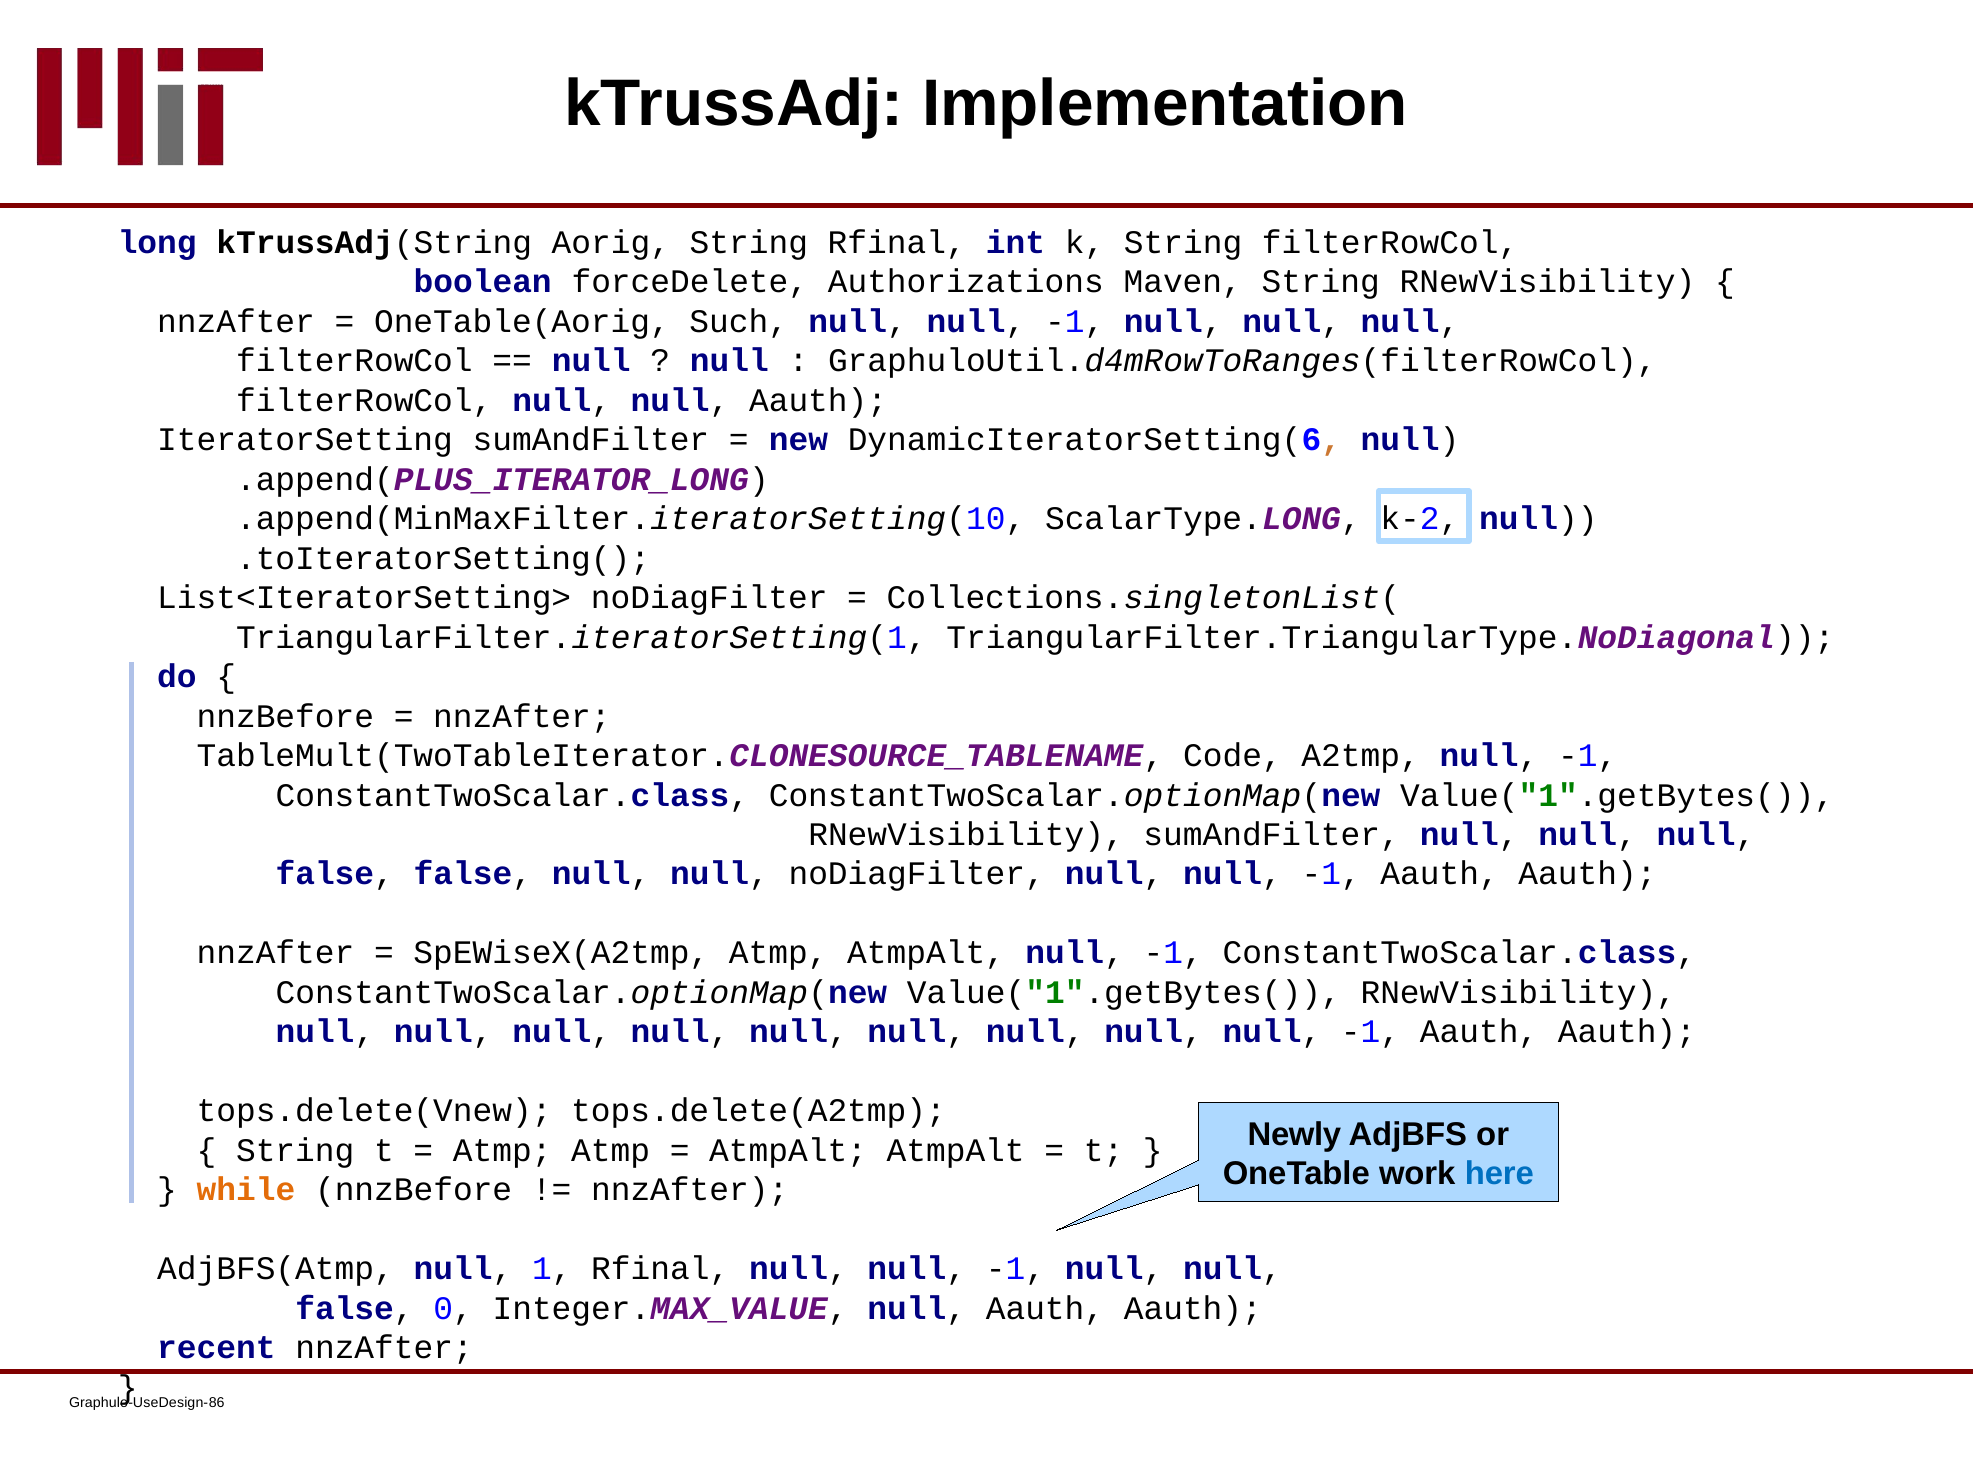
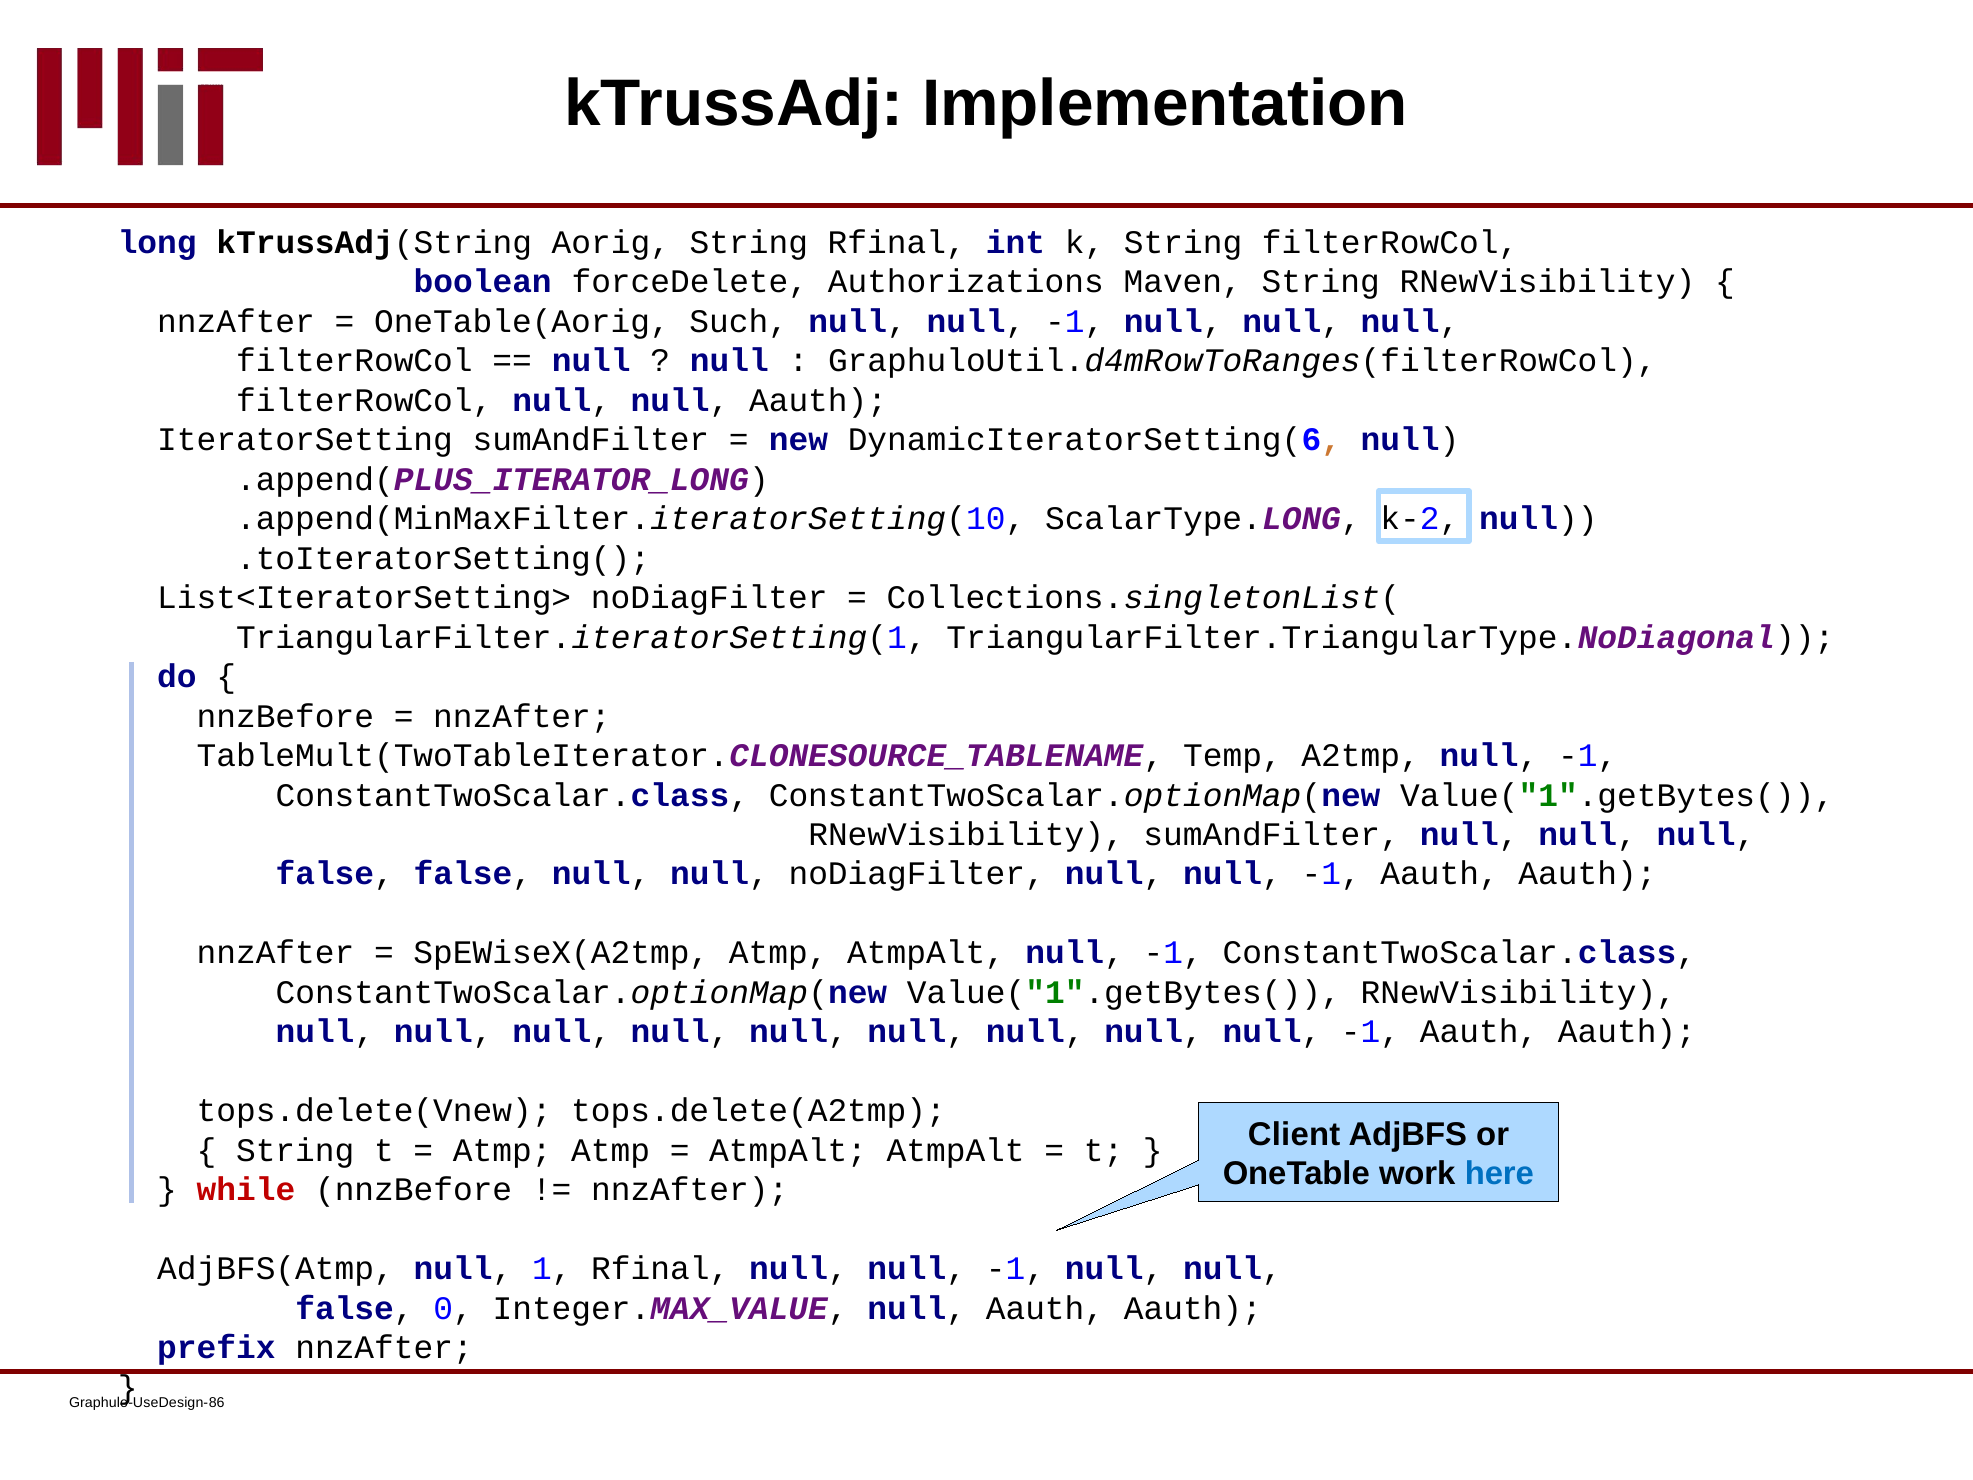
Code: Code -> Temp (1232, 756)
Newly: Newly -> Client (1294, 1134)
while colour: orange -> red (246, 1190)
recent: recent -> prefix (216, 1347)
